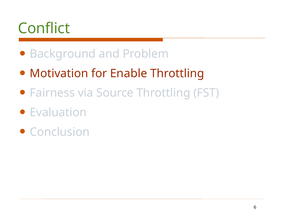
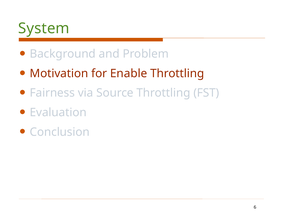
Conflict: Conflict -> System (44, 28)
